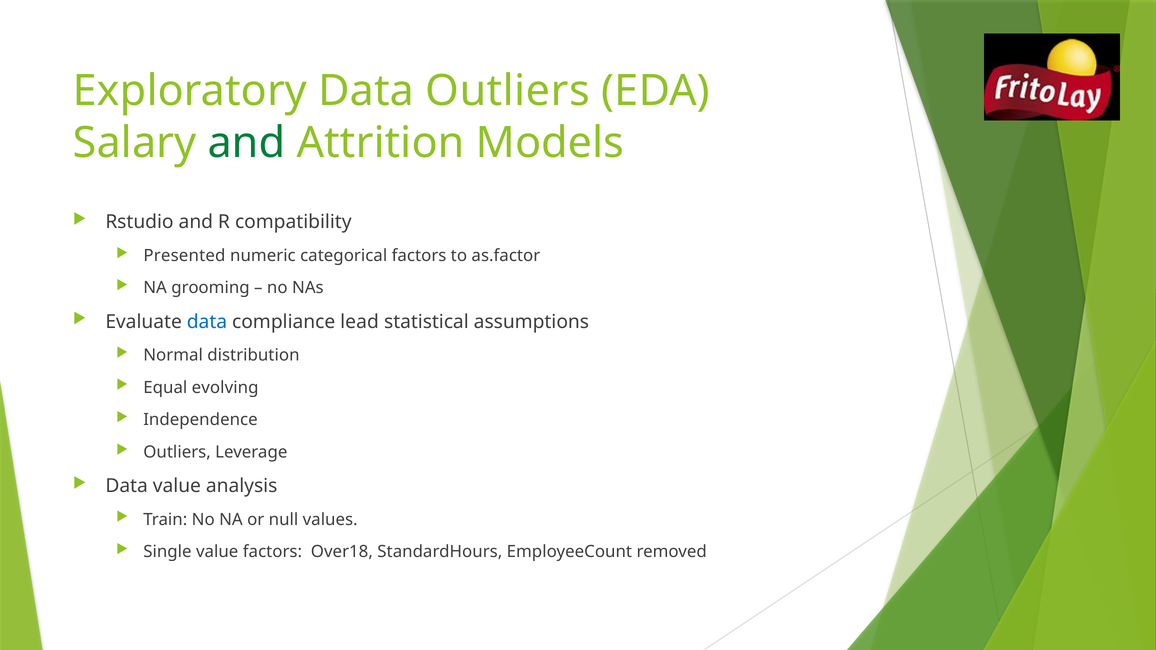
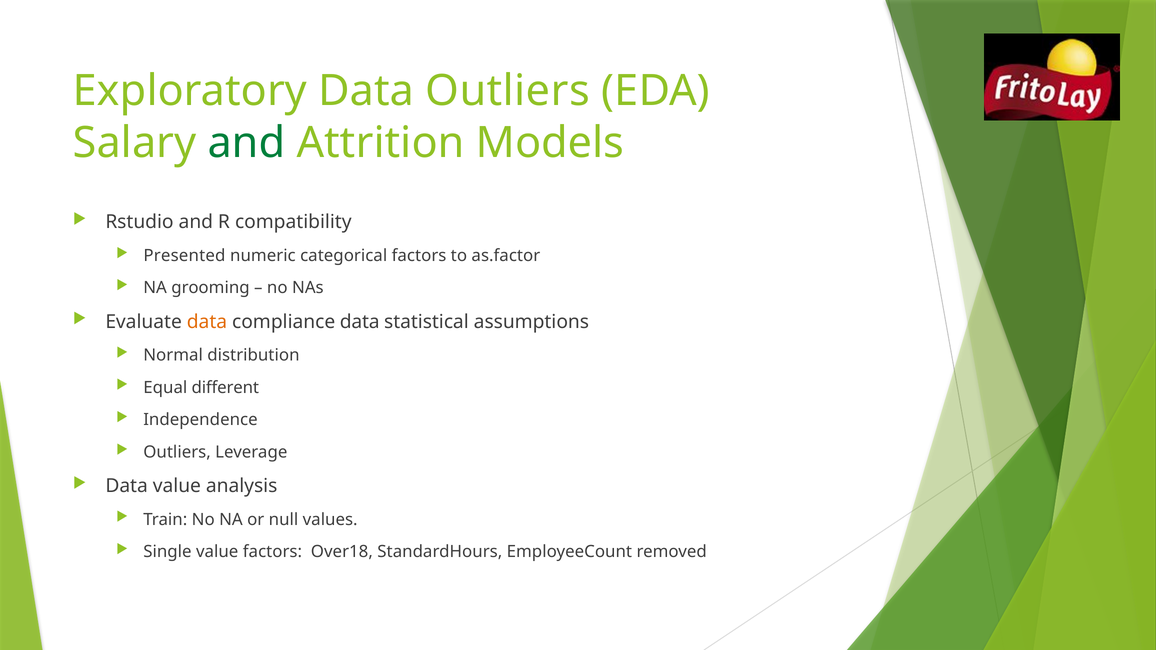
data colour: blue -> orange (207, 322)
compliance lead: lead -> data (360, 322)
evolving: evolving -> different (225, 388)
